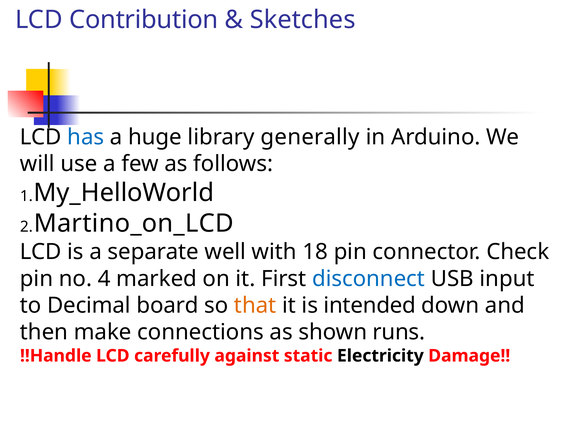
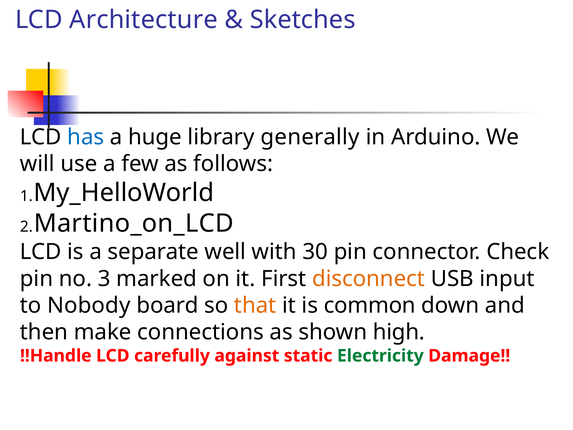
Contribution: Contribution -> Architecture (144, 20)
18: 18 -> 30 (315, 252)
4: 4 -> 3 (104, 279)
disconnect colour: blue -> orange (369, 279)
Decimal: Decimal -> Nobody (89, 305)
intended: intended -> common (370, 305)
runs: runs -> high (399, 332)
Electricity colour: black -> green (380, 356)
